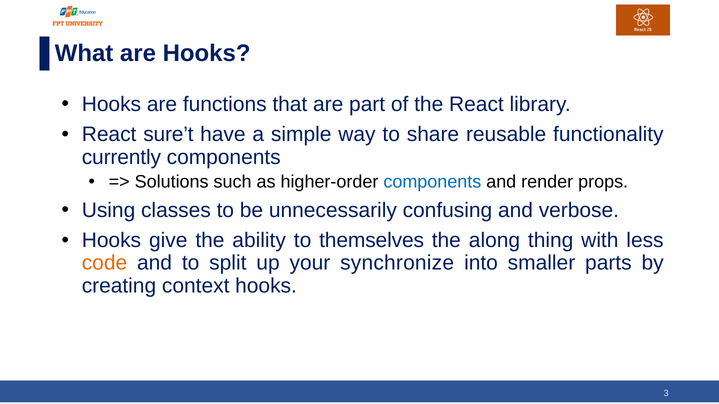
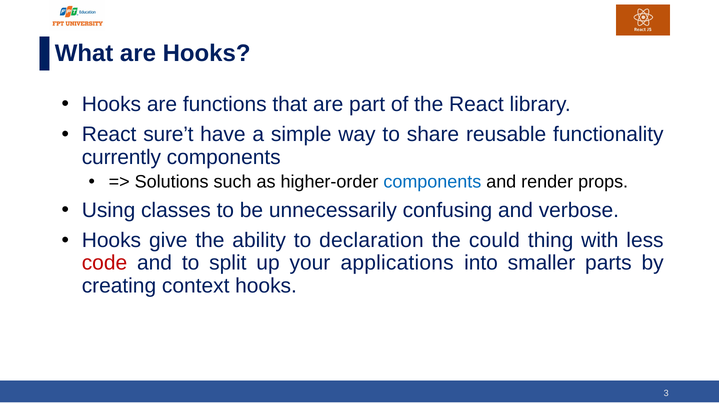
themselves: themselves -> declaration (371, 241)
along: along -> could (494, 241)
code colour: orange -> red (104, 263)
synchronize: synchronize -> applications (397, 263)
